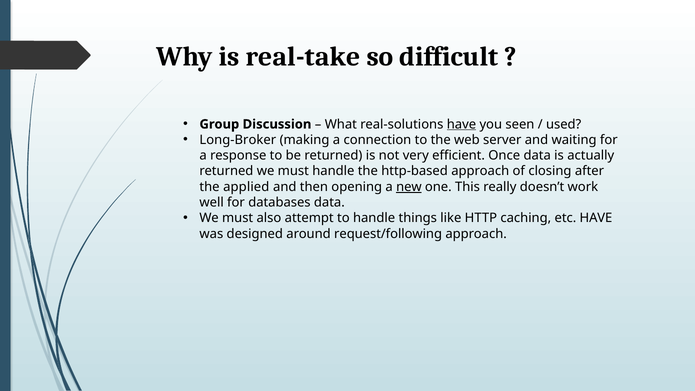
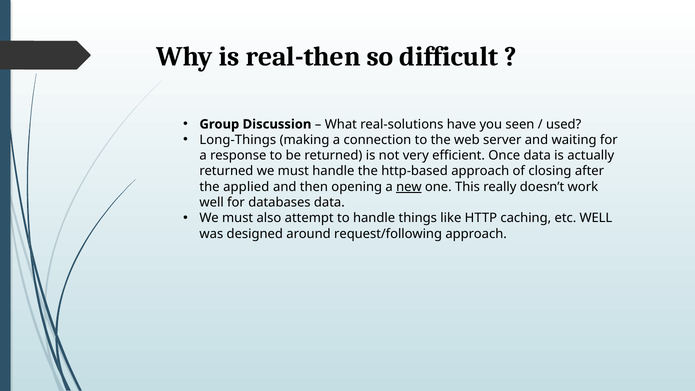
real-take: real-take -> real-then (303, 57)
have underline: present -> none (461, 124)
Long-Broker: Long-Broker -> Long-Things (238, 140)
etc HAVE: HAVE -> WELL (596, 218)
